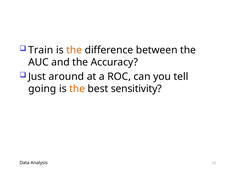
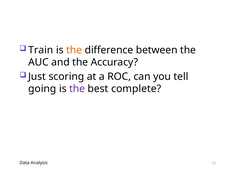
around: around -> scoring (66, 77)
the colour: orange -> purple (77, 89)
sensitivity: sensitivity -> complete (136, 89)
